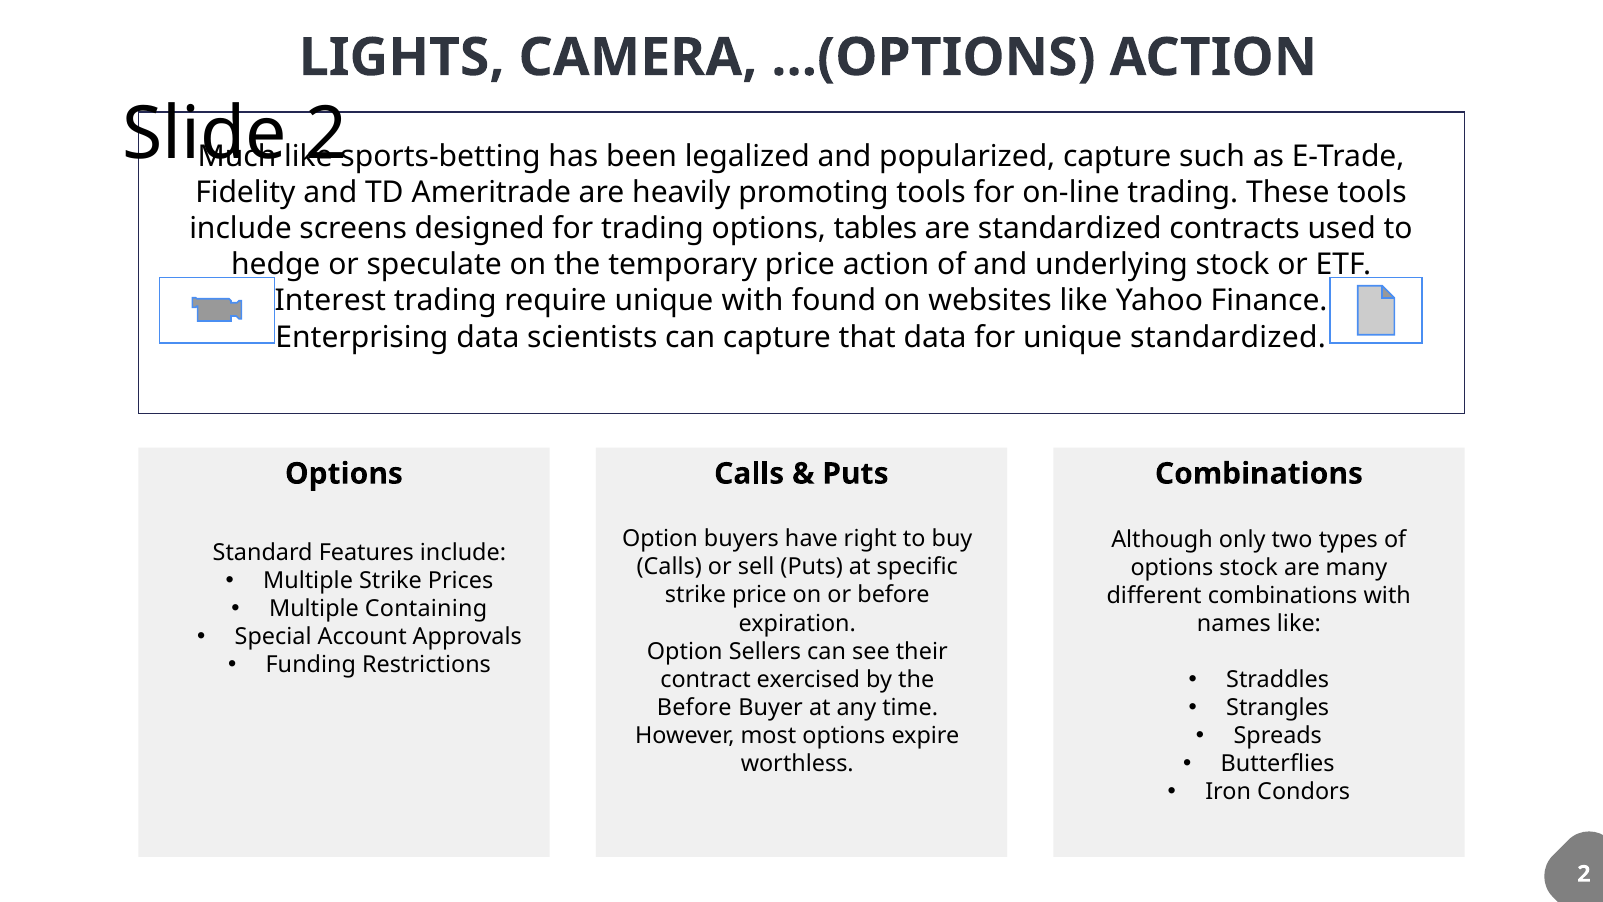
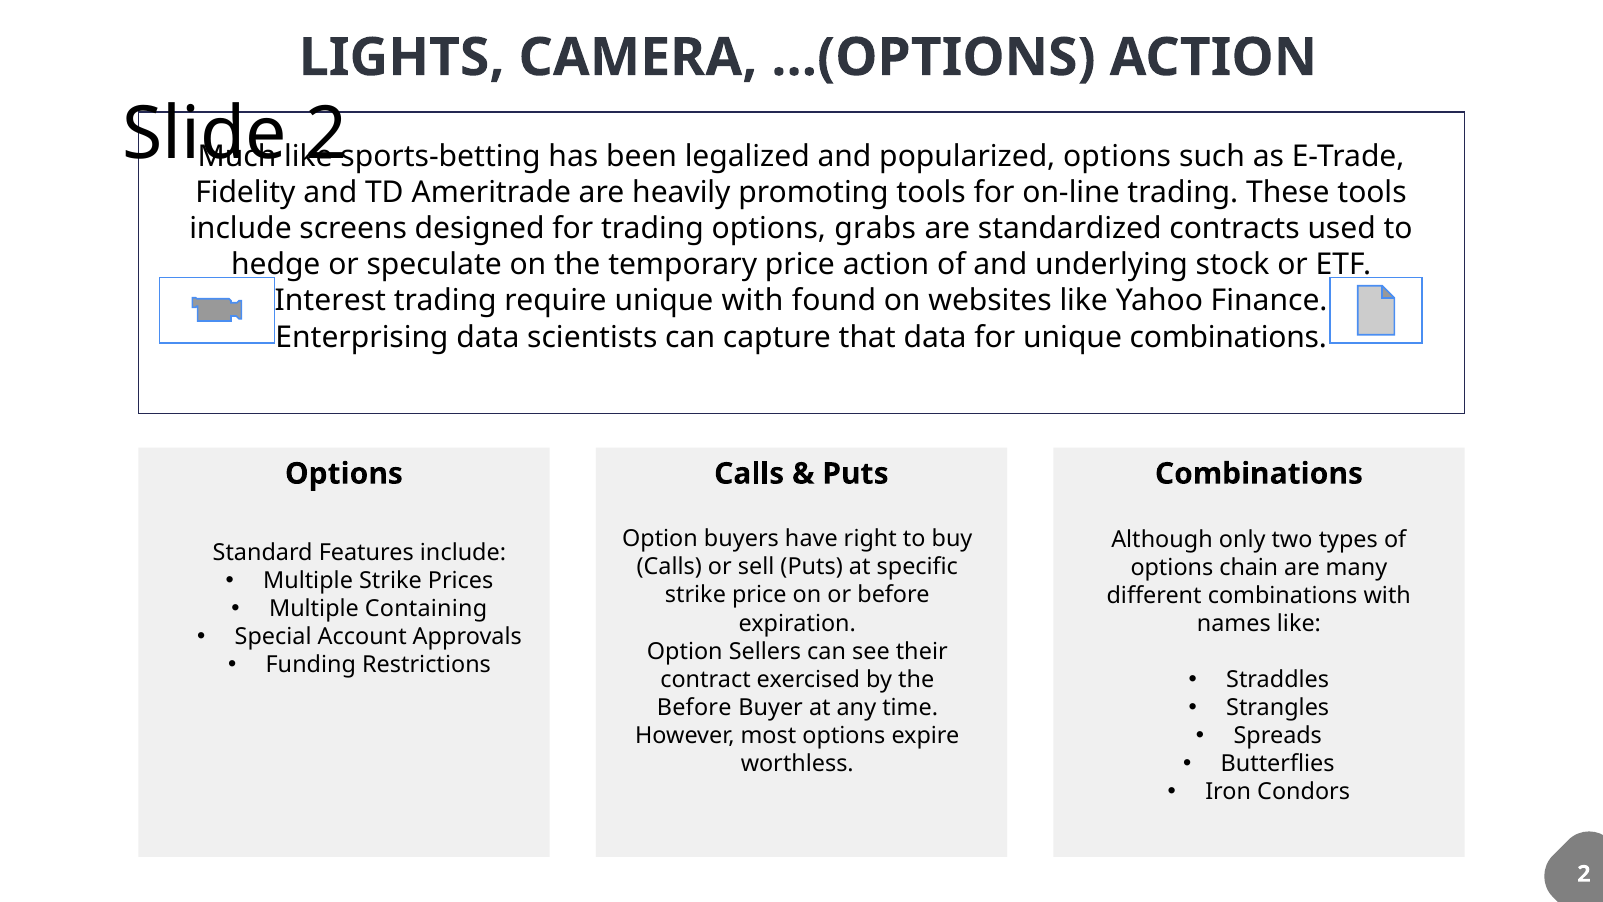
popularized capture: capture -> options (1117, 157)
tables: tables -> grabs (875, 229)
unique standardized: standardized -> combinations (1228, 337)
options stock: stock -> chain (1249, 567)
